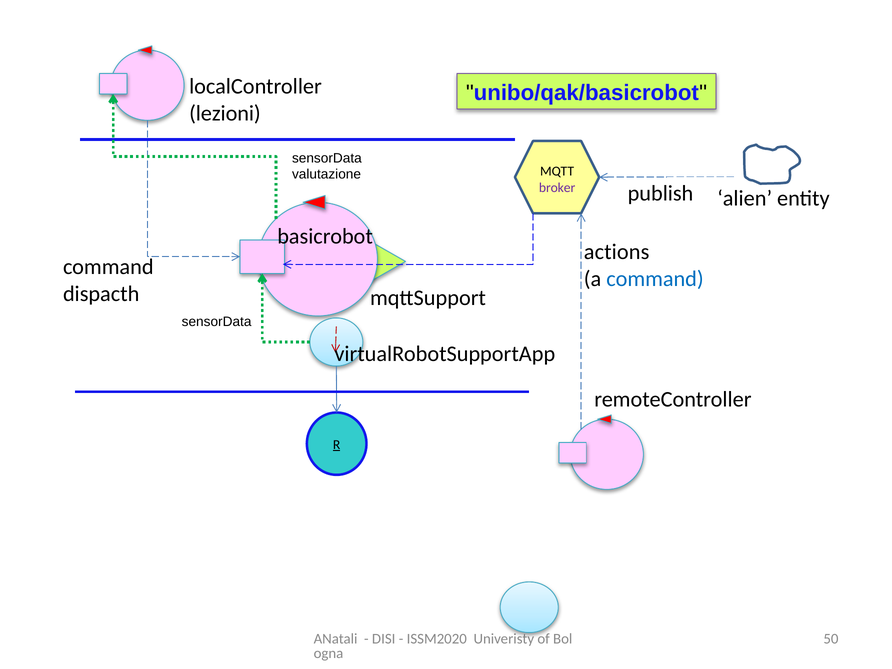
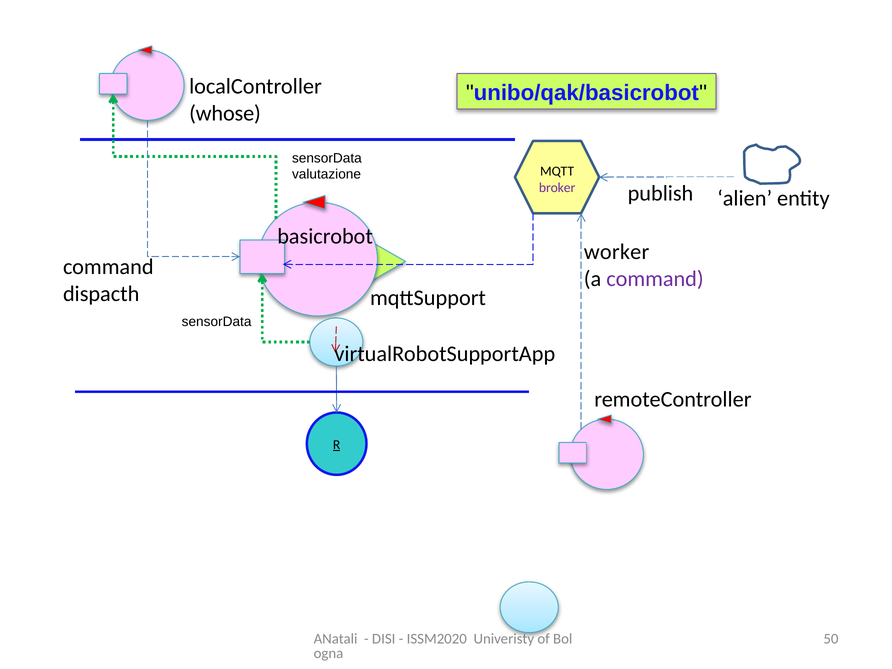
lezioni: lezioni -> whose (225, 113)
actions: actions -> worker (617, 252)
command colour: blue -> purple (655, 279)
